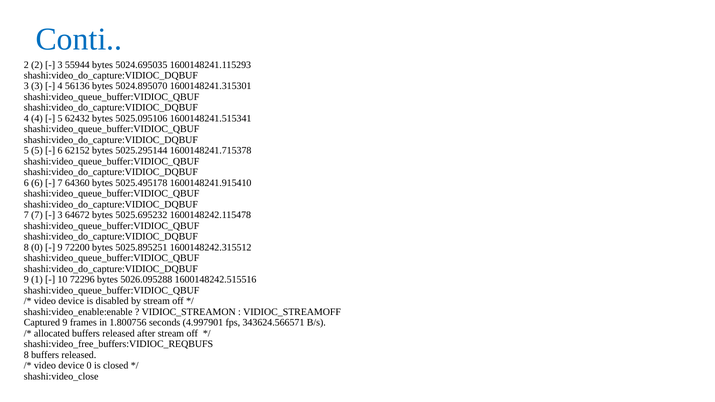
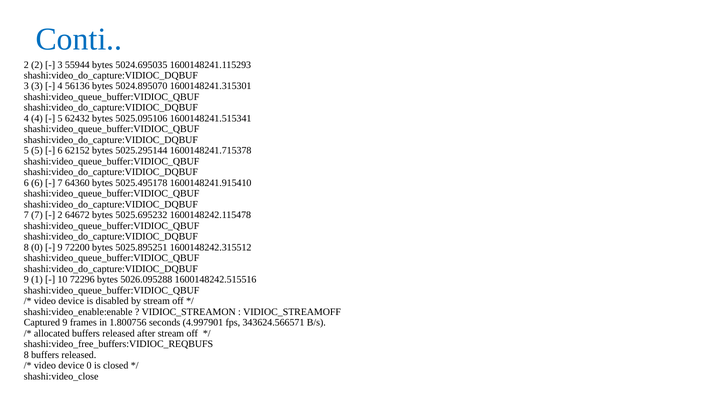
3: 3 -> 2 (60, 215)
